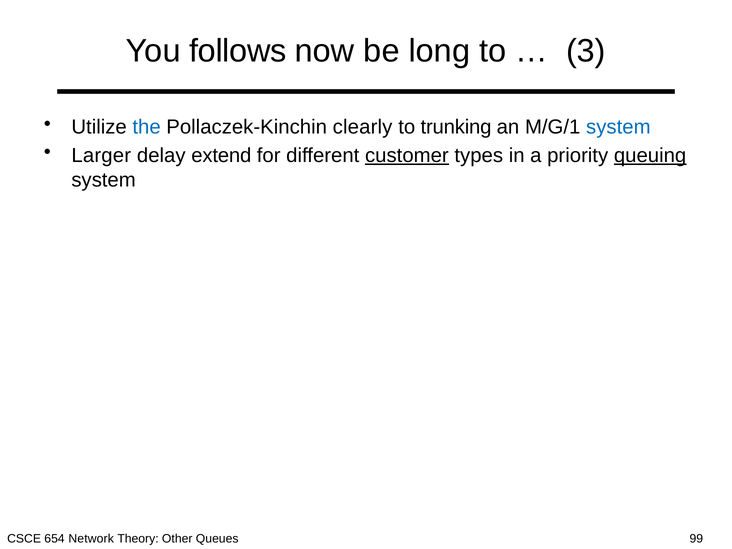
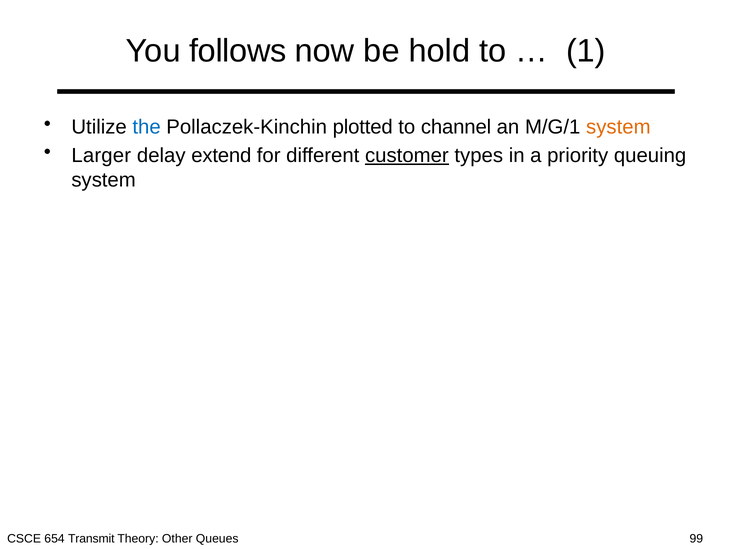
long: long -> hold (439, 51)
3: 3 -> 1 (586, 51)
clearly: clearly -> plotted (363, 127)
trunking: trunking -> channel (456, 127)
system colour: blue -> orange (618, 127)
queuing underline: present -> none (650, 156)
Network: Network -> Transmit (91, 539)
